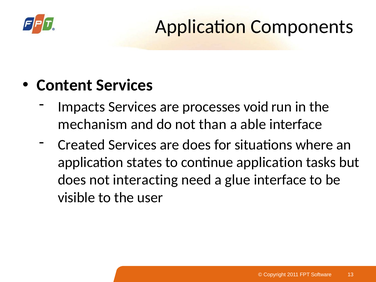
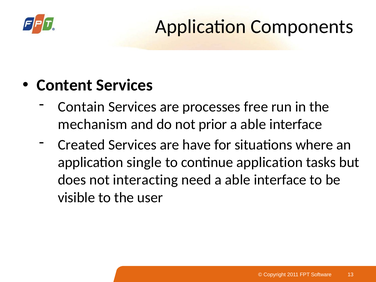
Impacts: Impacts -> Contain (81, 107)
void: void -> free (256, 107)
than: than -> prior (213, 124)
are does: does -> have (197, 145)
states: states -> single (144, 162)
need a glue: glue -> able (238, 180)
